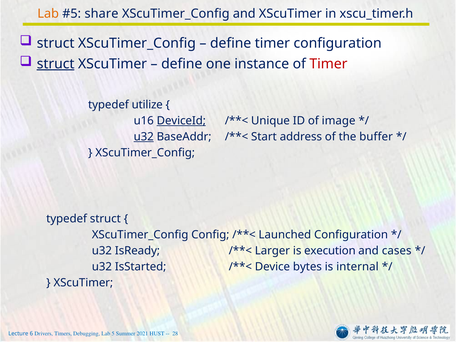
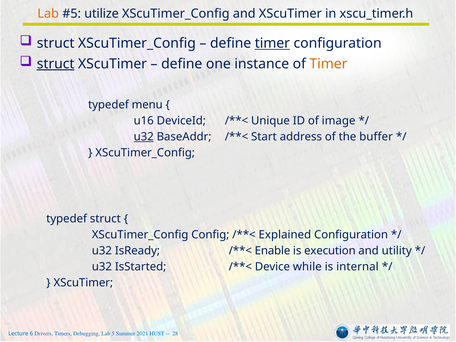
share: share -> utilize (102, 14)
timer underline: none -> present (272, 43)
Timer colour: red -> orange (328, 64)
utilize: utilize -> menu (147, 105)
DeviceId underline: present -> none (181, 121)
Launched: Launched -> Explained (285, 235)
Larger: Larger -> Enable (272, 251)
cases: cases -> utility (397, 251)
bytes: bytes -> while (307, 267)
